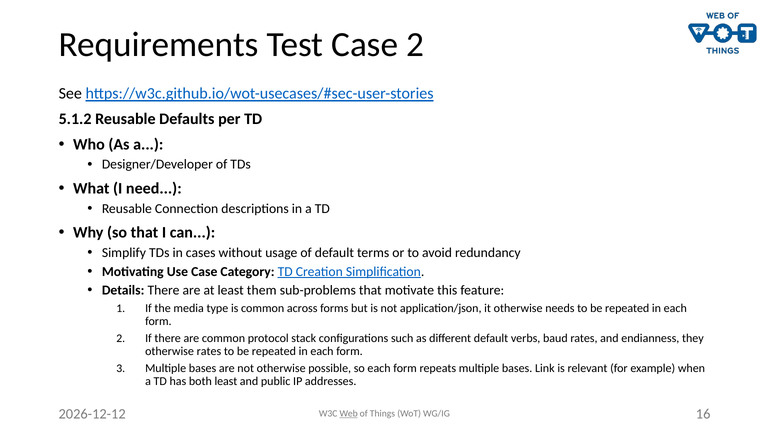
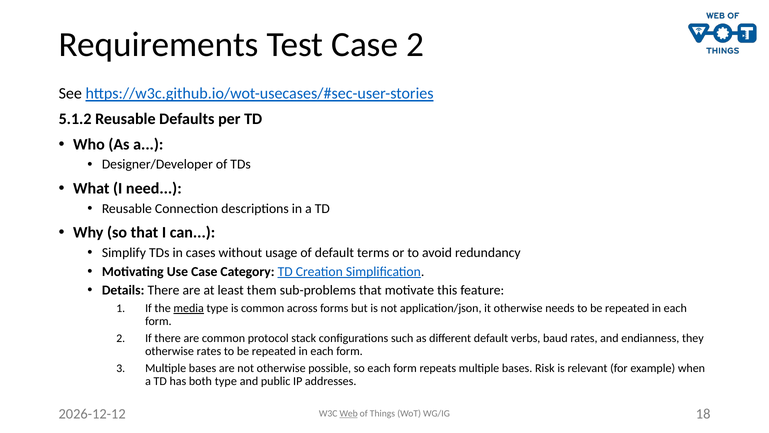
media underline: none -> present (189, 308)
Link: Link -> Risk (545, 368)
both least: least -> type (226, 381)
16: 16 -> 18 (703, 413)
